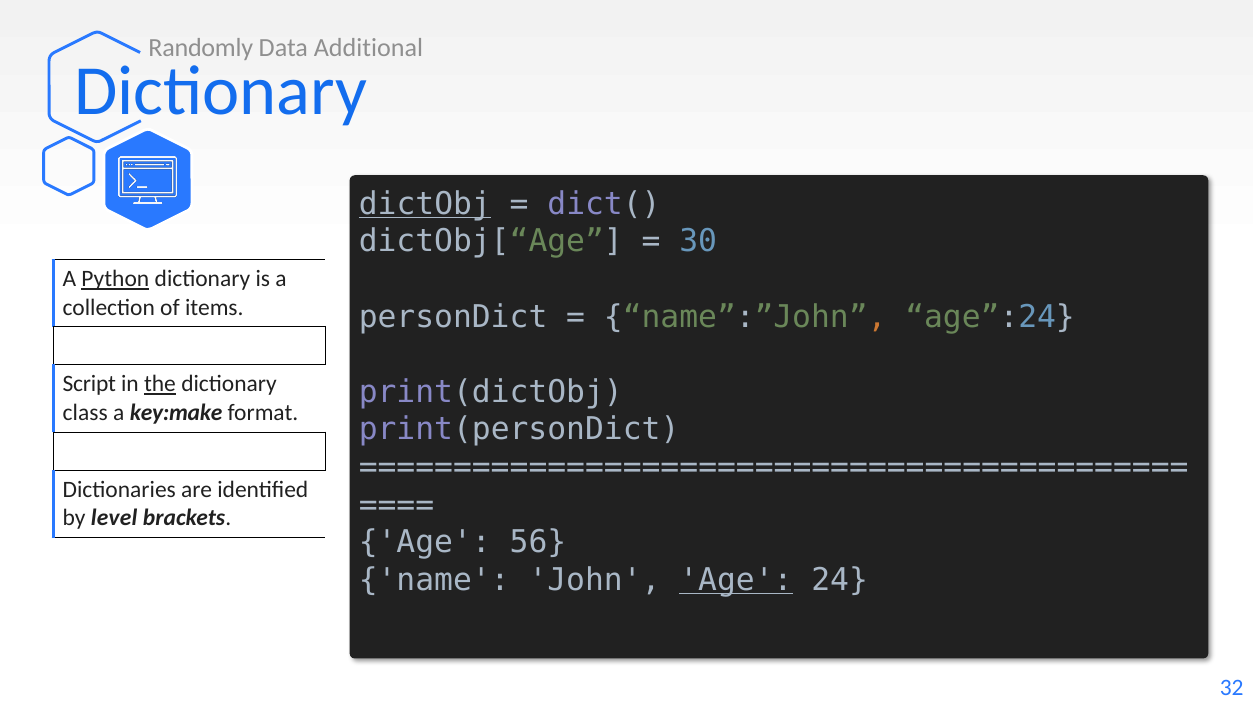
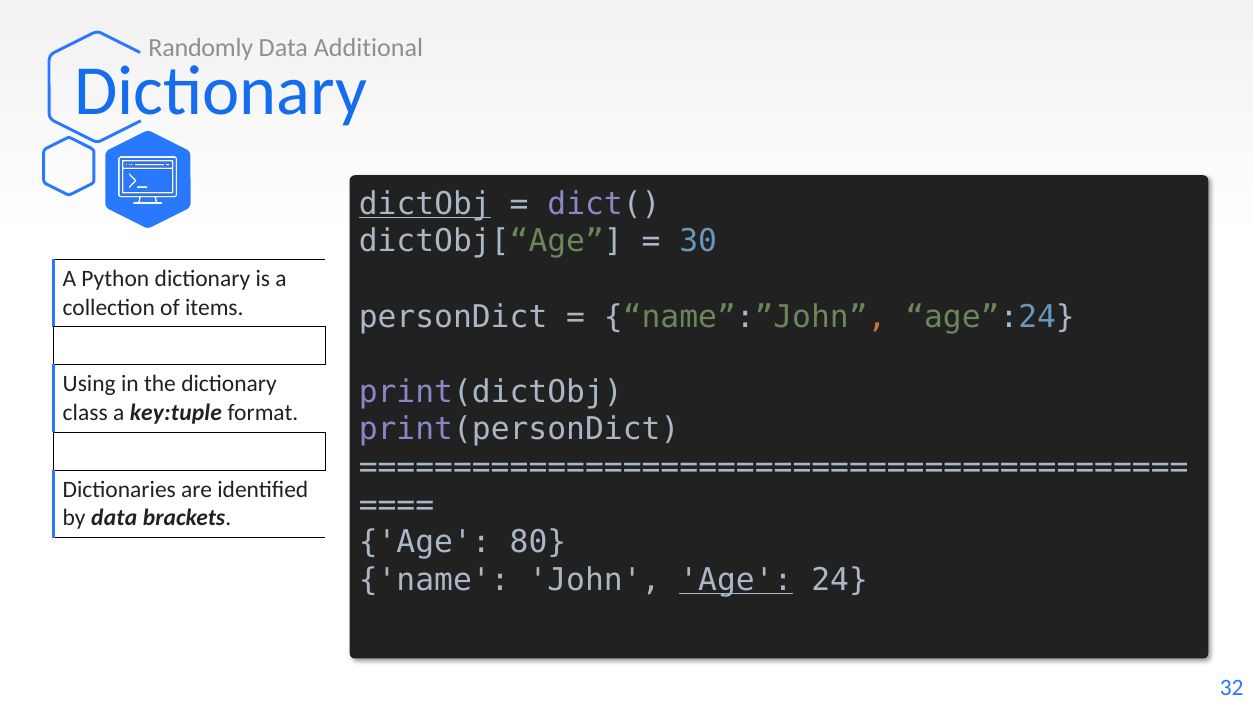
Python underline: present -> none (115, 279)
Script: Script -> Using (89, 384)
the underline: present -> none (160, 384)
key:make: key:make -> key:tuple (176, 412)
by level: level -> data (114, 518)
56: 56 -> 80 (538, 542)
